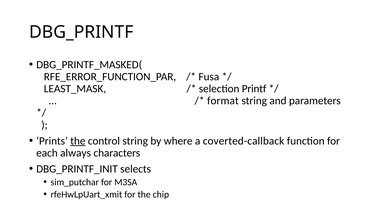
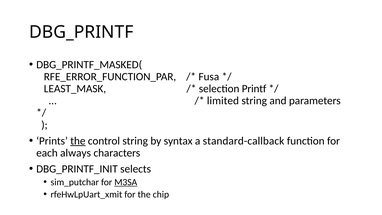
format: format -> limited (223, 101)
where: where -> syntax (178, 141)
coverted-callback: coverted-callback -> standard-callback (244, 141)
M3SA underline: none -> present (126, 182)
